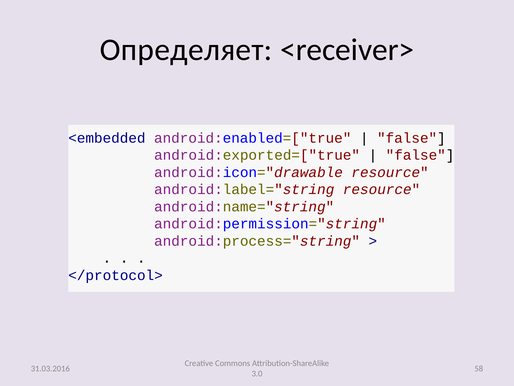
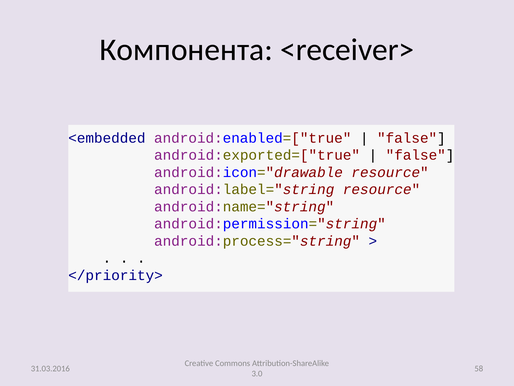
Определяет: Определяет -> Компонента (186, 50)
</protocol>: </protocol> -> </priority> (116, 275)
